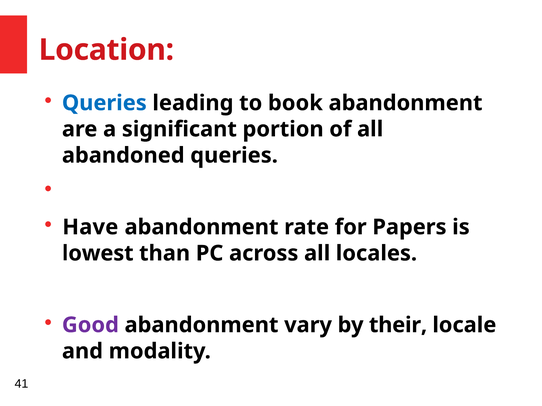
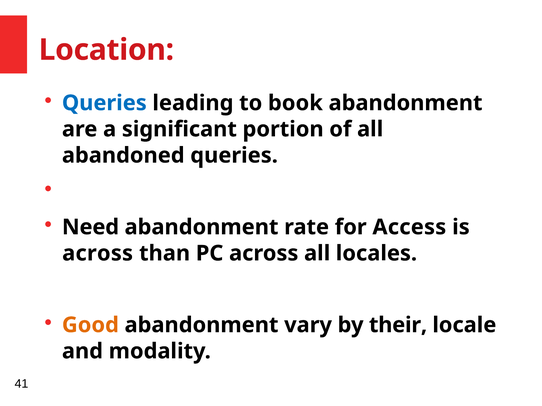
Have: Have -> Need (90, 227)
Papers: Papers -> Access (409, 227)
lowest: lowest -> across (98, 254)
Good colour: purple -> orange (90, 325)
